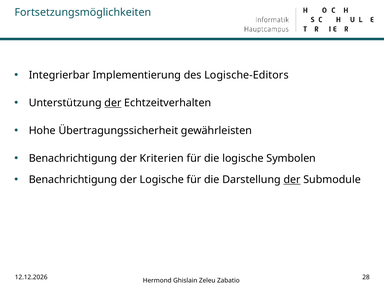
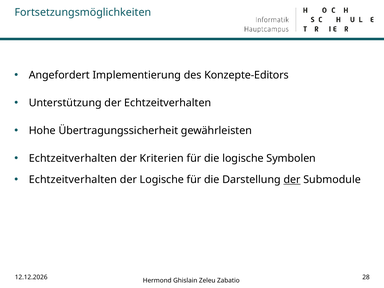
Integrierbar: Integrierbar -> Angefordert (59, 75)
Logische-Editors: Logische-Editors -> Konzepte-Editors (247, 75)
der underline: present -> none (113, 103)
Benachrichtigung: Benachrichtigung -> Echtzeitverhalten (73, 158)
Benachrichtigung: Benachrichtigung -> Echtzeitverhalten (73, 180)
